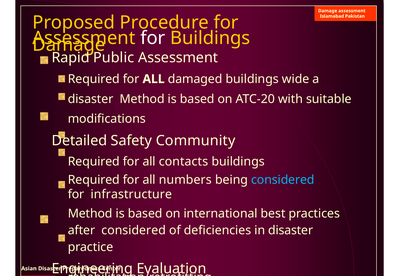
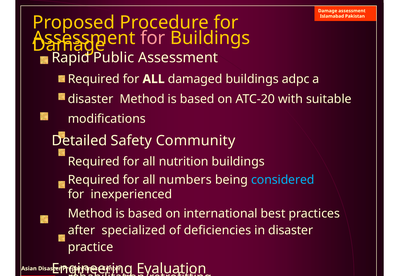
for colour: white -> pink (153, 38)
buildings wide: wide -> adpc (296, 79)
contacts: contacts -> nutrition (184, 161)
infrastructure: infrastructure -> inexperienced (131, 194)
after considered: considered -> specialized (134, 230)
